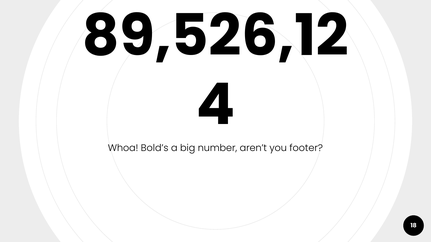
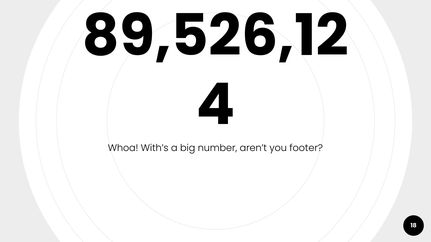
Bold’s: Bold’s -> With’s (155, 148)
